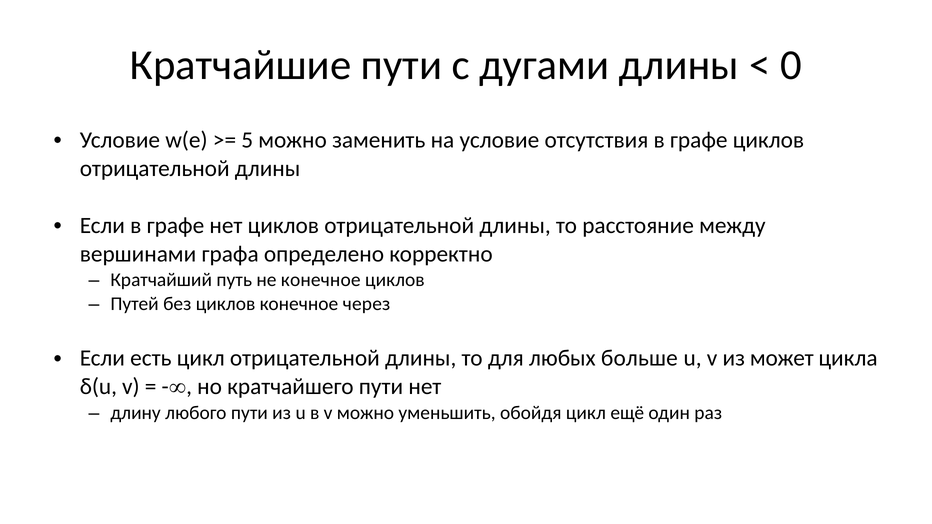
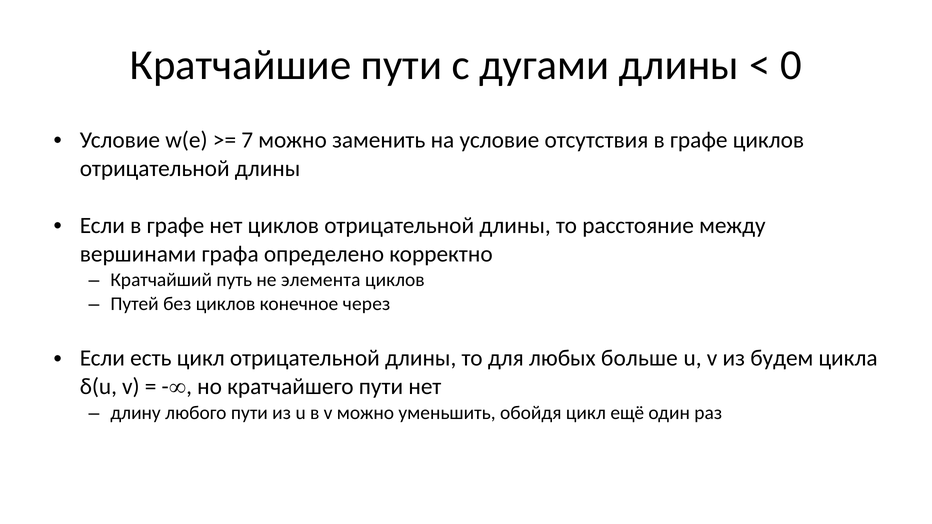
5: 5 -> 7 (247, 140)
не конечное: конечное -> элемента (321, 280)
может: может -> будем (782, 358)
